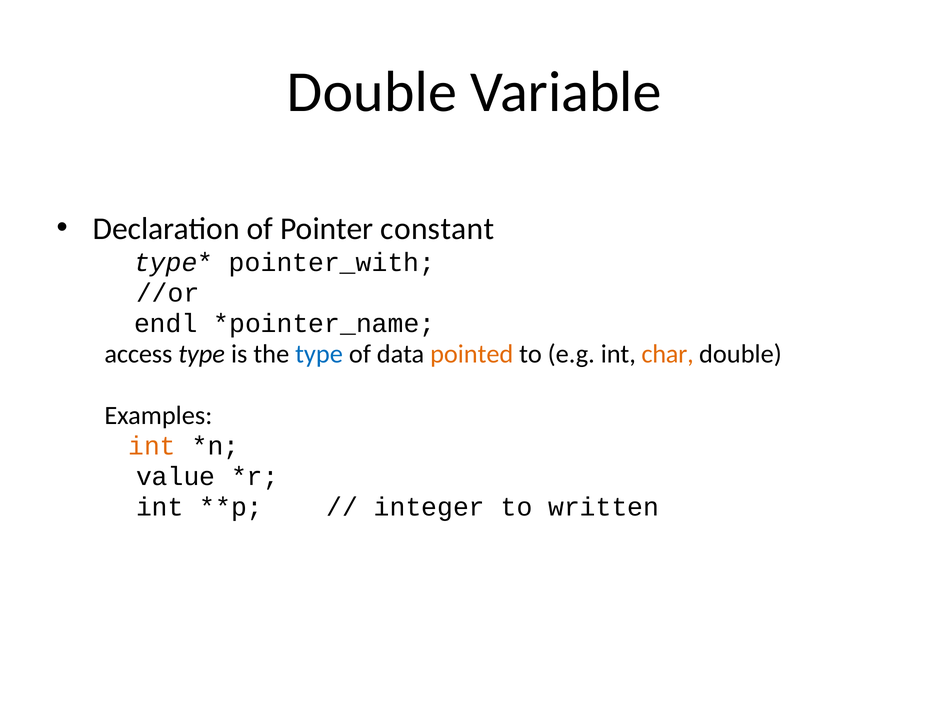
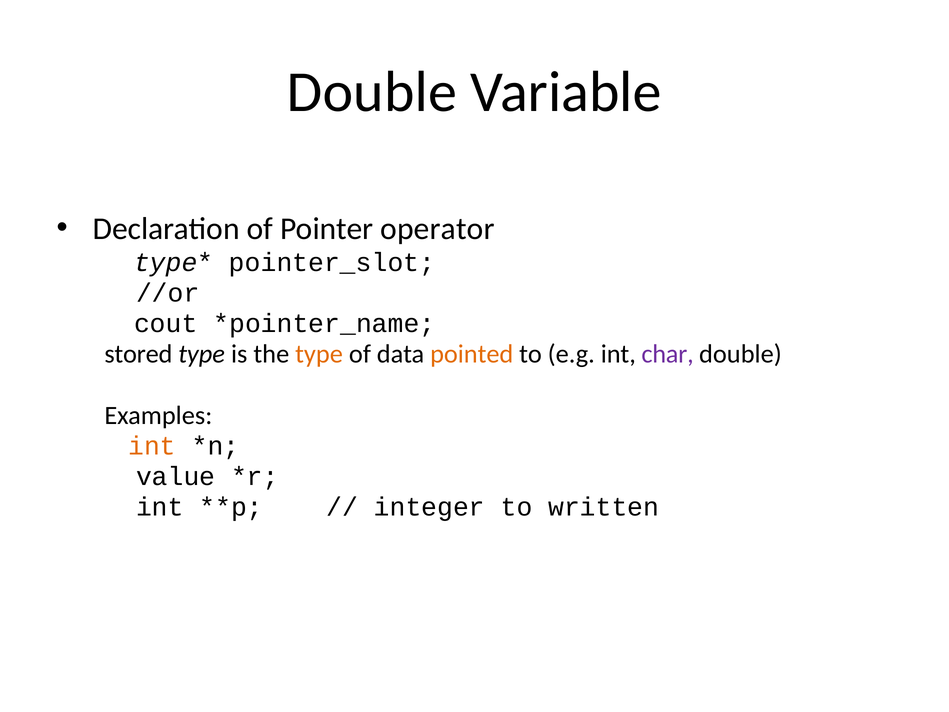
constant: constant -> operator (437, 229)
pointer_with: pointer_with -> pointer_slot (332, 262)
endl: endl -> cout (166, 323)
access: access -> stored (138, 354)
type colour: blue -> orange (319, 354)
char colour: orange -> purple (668, 354)
